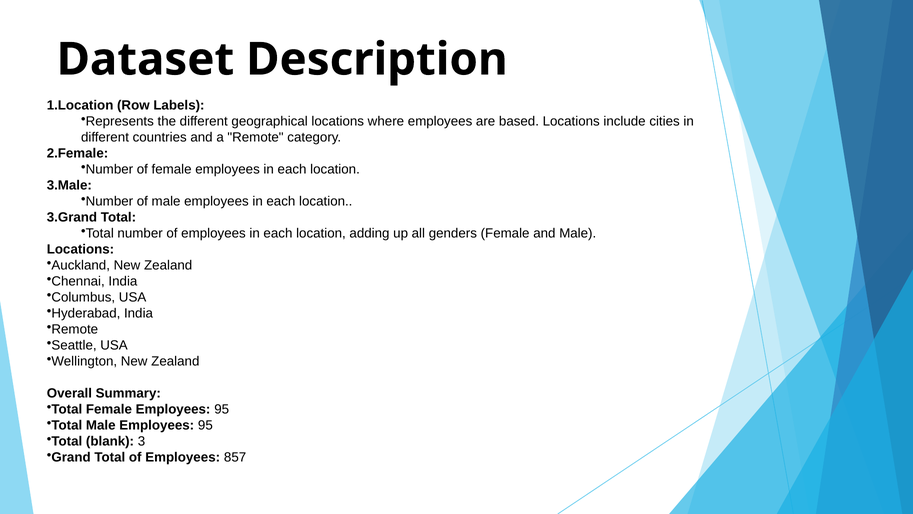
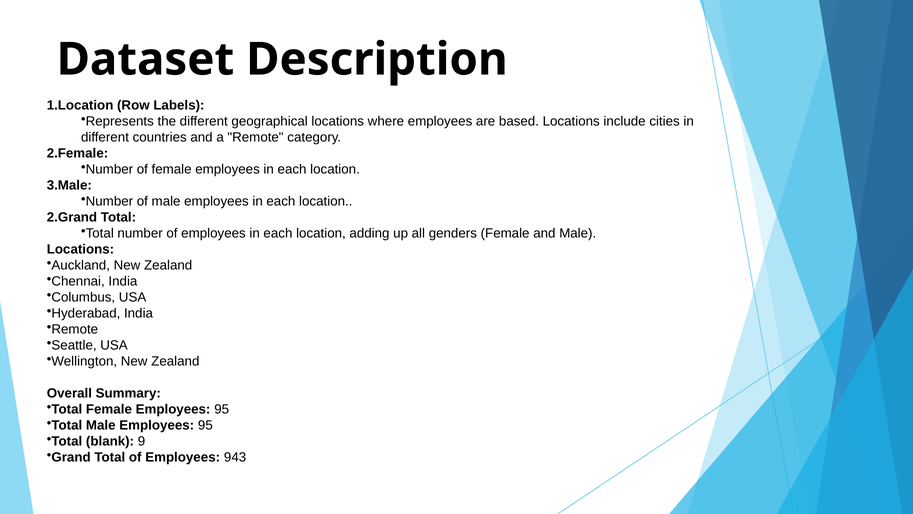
3.Grand: 3.Grand -> 2.Grand (72, 217)
3: 3 -> 9 (142, 441)
857: 857 -> 943 (235, 457)
